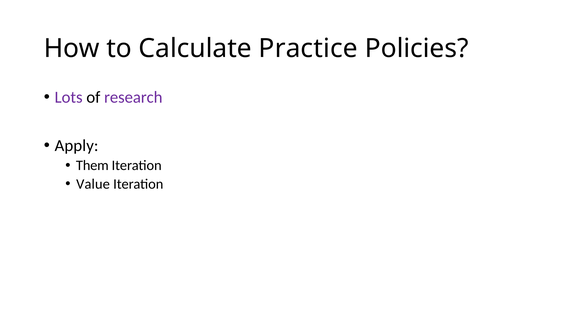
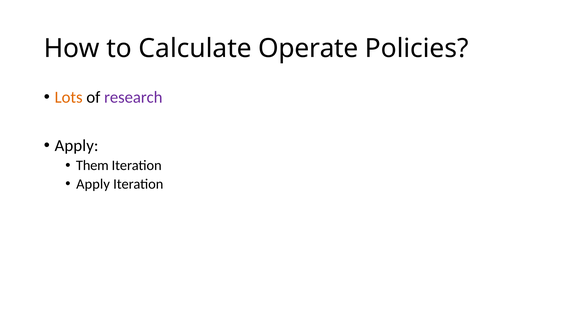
Practice: Practice -> Operate (308, 48)
Lots colour: purple -> orange (69, 97)
Value: Value -> Apply (93, 184)
